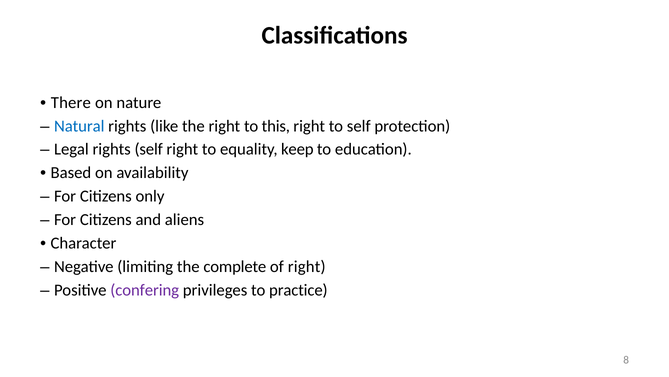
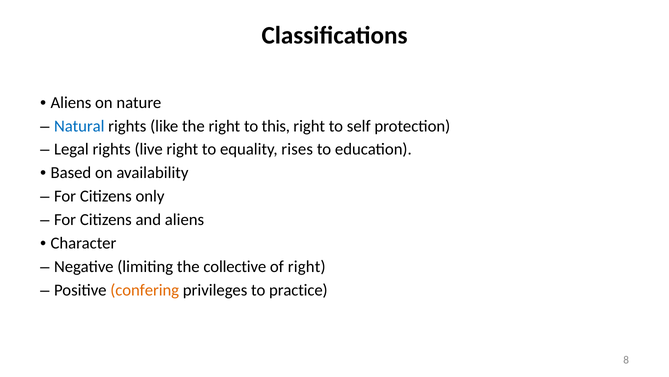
There: There -> Aliens (71, 102)
rights self: self -> live (149, 149)
keep: keep -> rises (297, 149)
complete: complete -> collective (235, 266)
confering colour: purple -> orange (145, 290)
